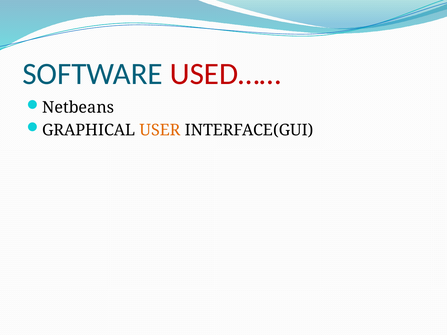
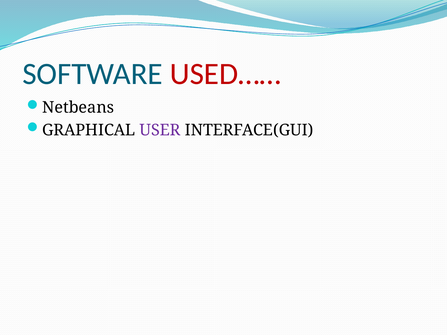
USER colour: orange -> purple (160, 130)
